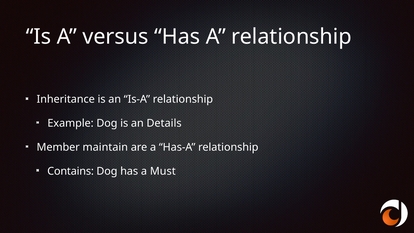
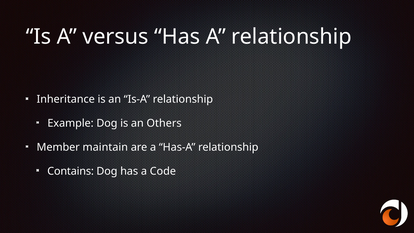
Details: Details -> Others (164, 123)
Must: Must -> Code (163, 171)
